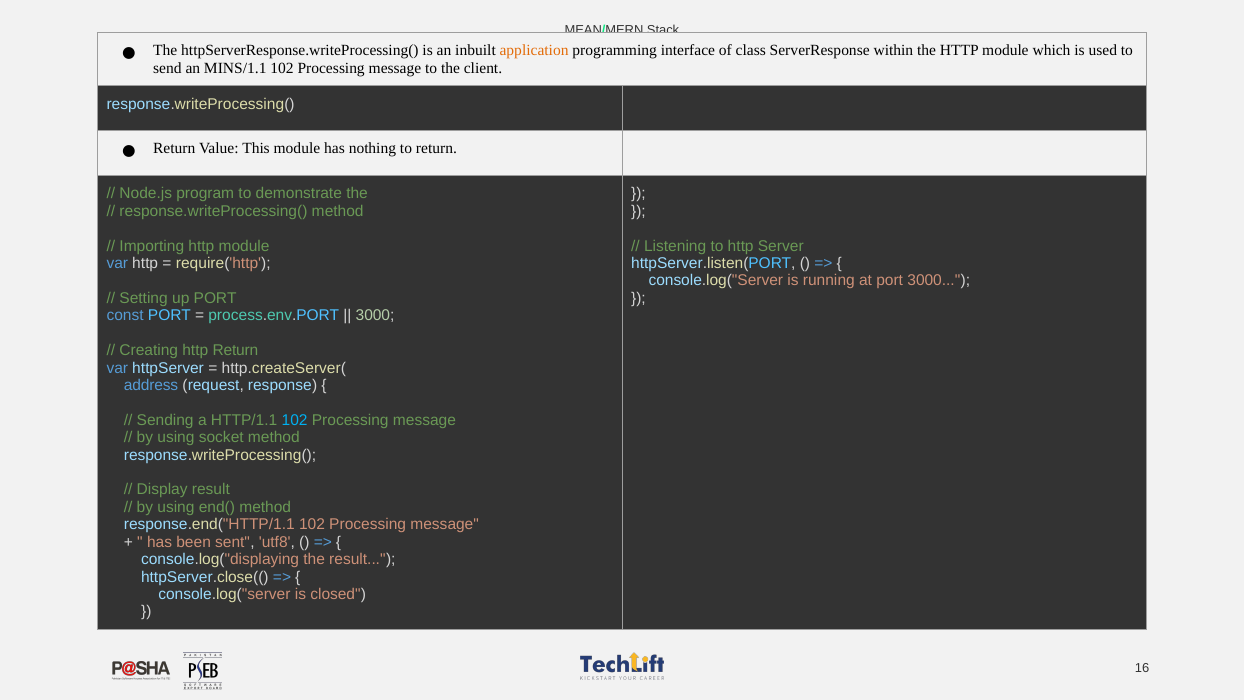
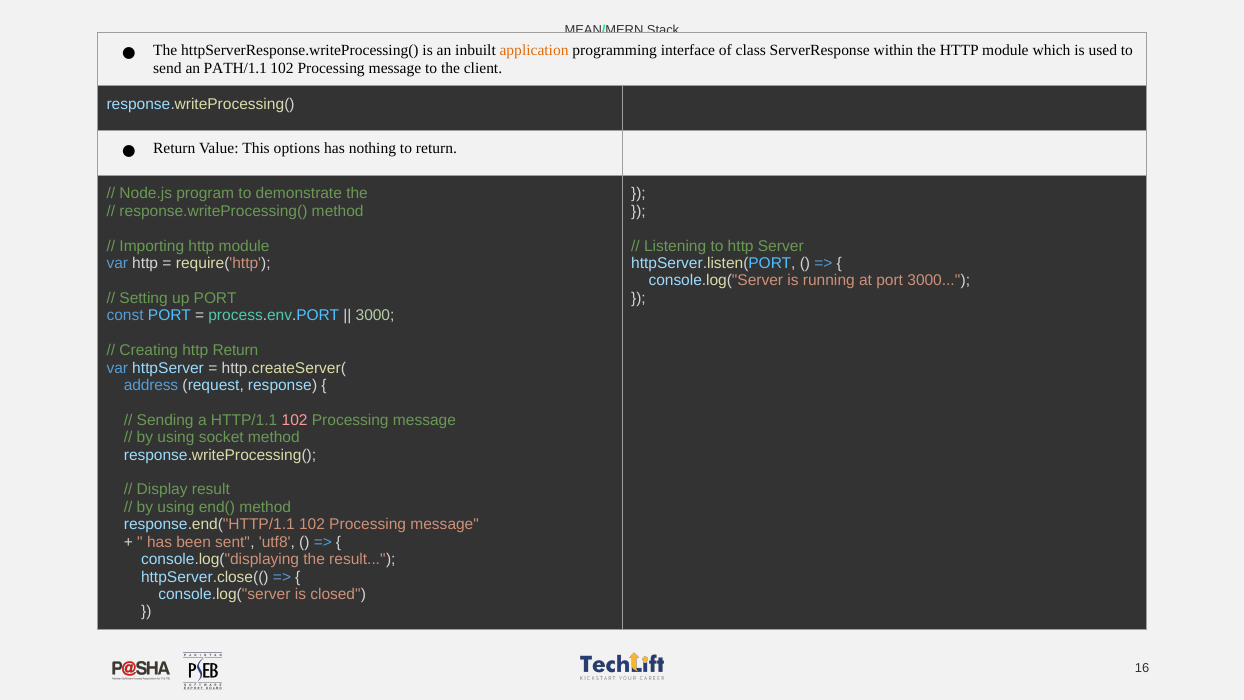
MINS/1.1: MINS/1.1 -> PATH/1.1 (235, 68)
This module: module -> options (297, 149)
102 colour: light blue -> pink (295, 420)
